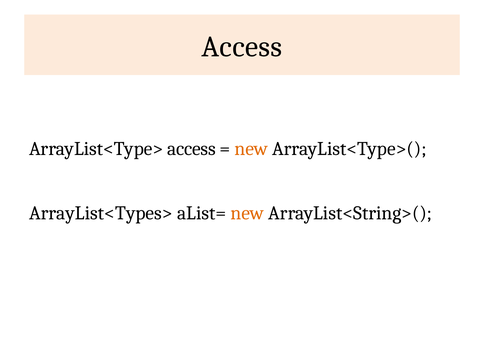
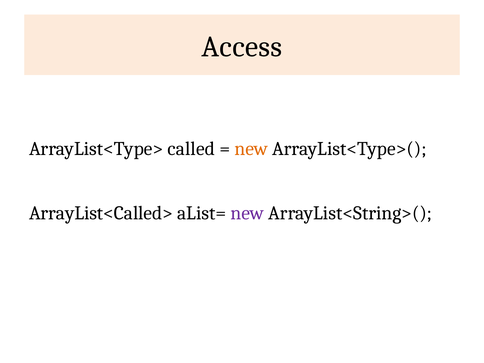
ArrayList<Type> access: access -> called (191, 149)
ArrayList<Types>: ArrayList<Types> -> ArrayList<Called> (101, 213)
new colour: orange -> purple (247, 213)
